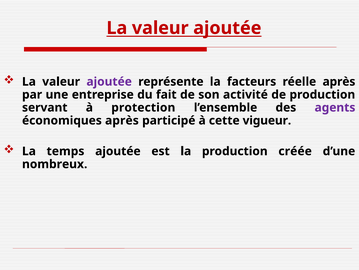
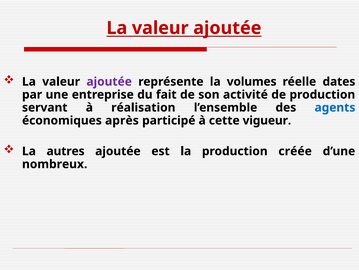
facteurs: facteurs -> volumes (252, 81)
réelle après: après -> dates (339, 81)
protection: protection -> réalisation (143, 107)
agents colour: purple -> blue (335, 107)
temps: temps -> autres (66, 151)
